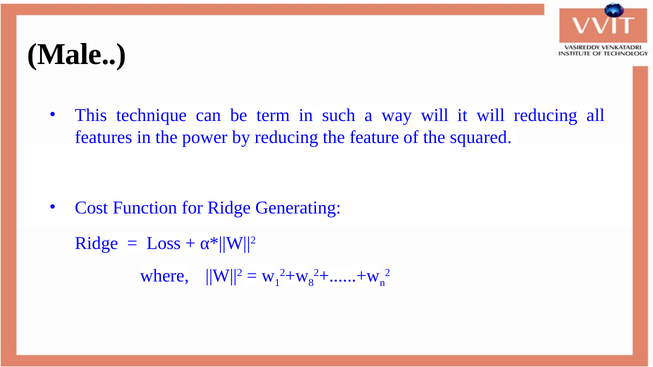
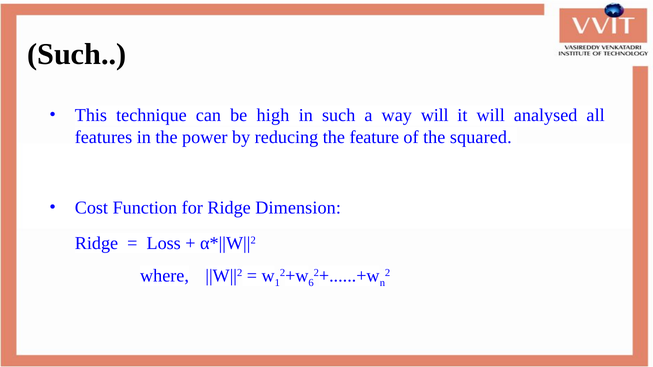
Male: Male -> Such (77, 54)
term: term -> high (273, 116)
will reducing: reducing -> analysed (546, 116)
Generating: Generating -> Dimension (298, 208)
8: 8 -> 6 (311, 283)
